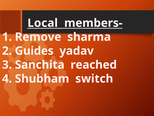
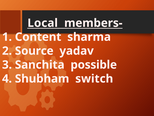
Remove: Remove -> Content (38, 37)
Guides: Guides -> Source (34, 51)
reached: reached -> possible (94, 65)
